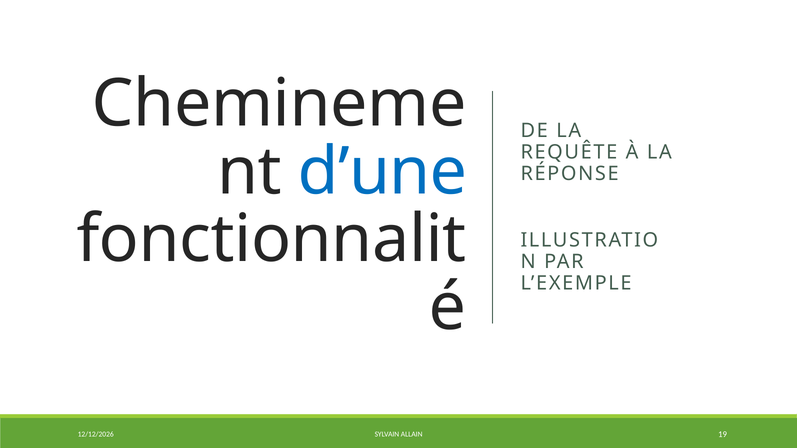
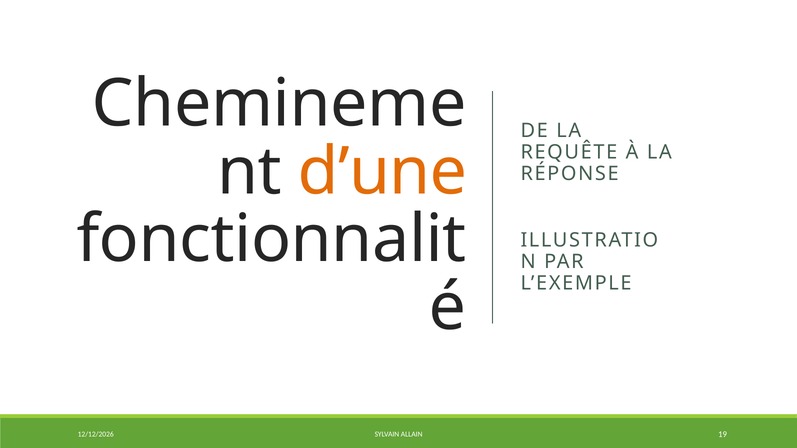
d’une colour: blue -> orange (383, 172)
